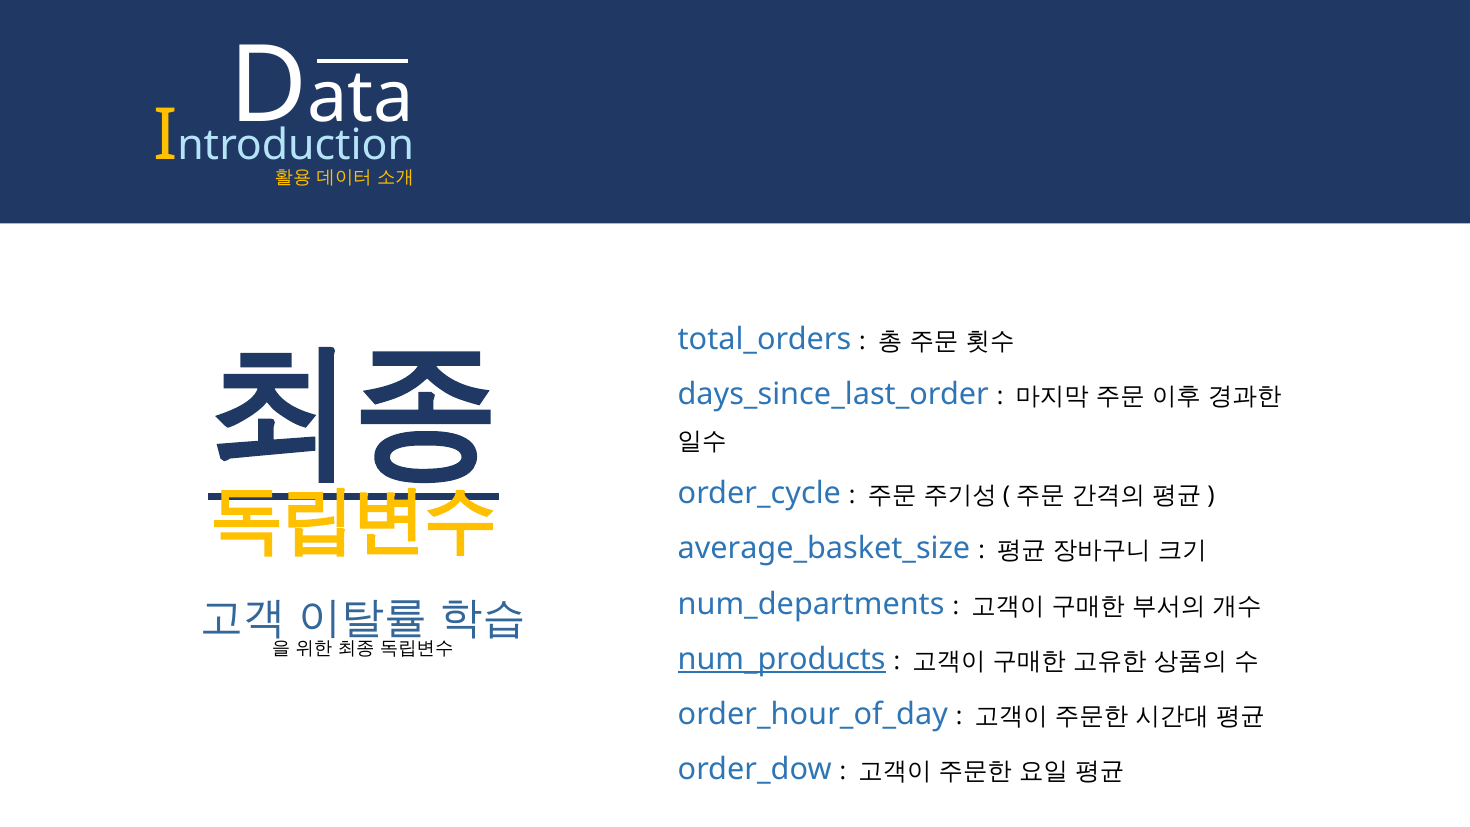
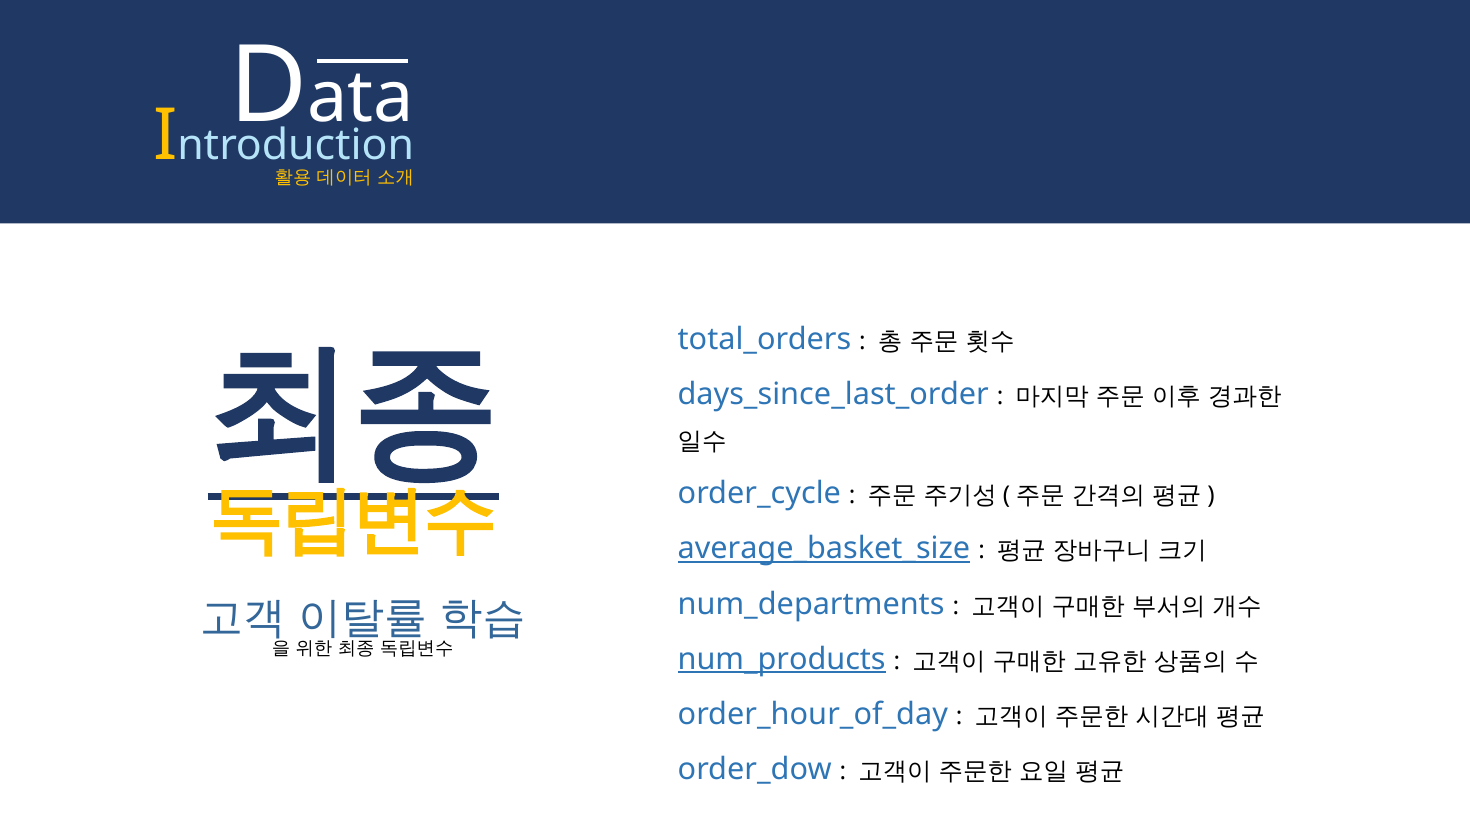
average_basket_size underline: none -> present (824, 549)
